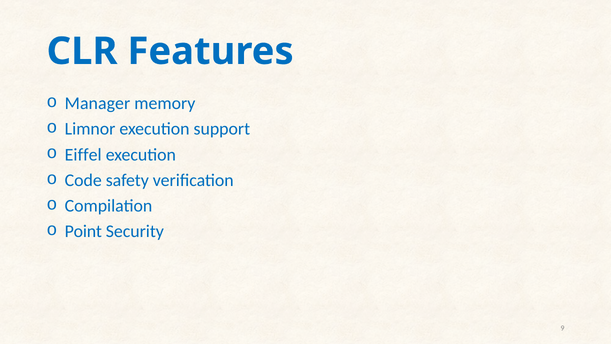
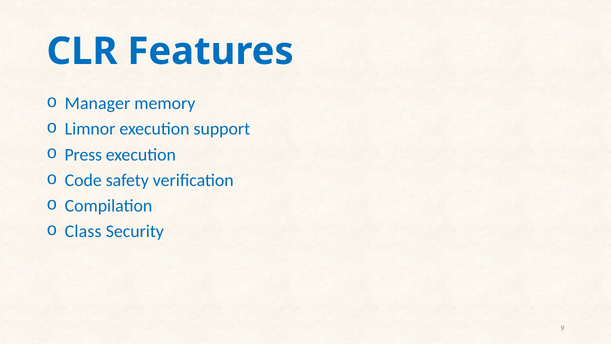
Eiffel: Eiffel -> Press (83, 155)
Point: Point -> Class (83, 231)
